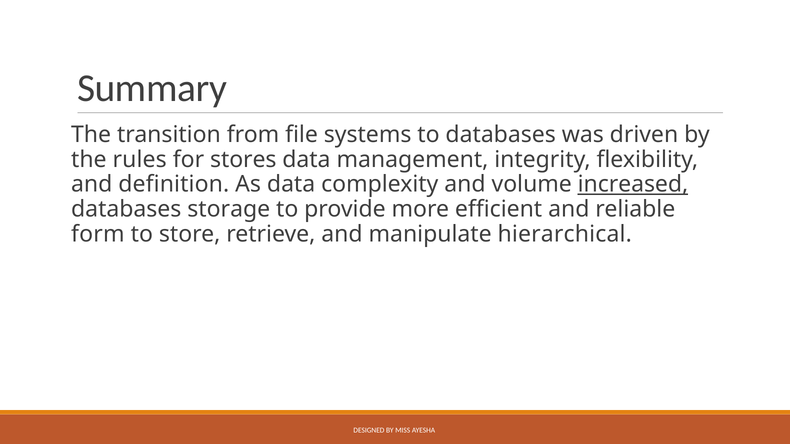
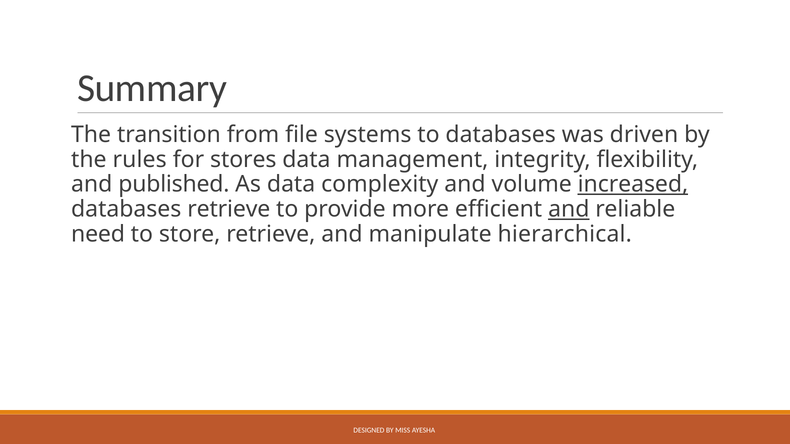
definition: definition -> published (174, 185)
databases storage: storage -> retrieve (229, 209)
and underline: none -> present (569, 209)
form: form -> need (98, 234)
